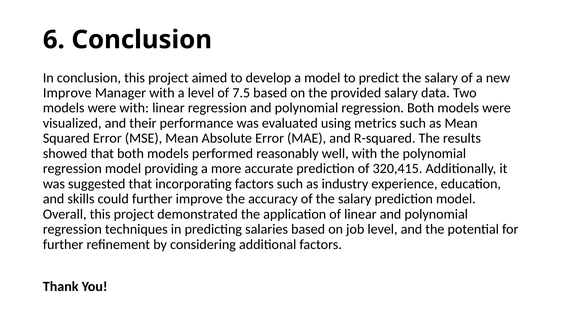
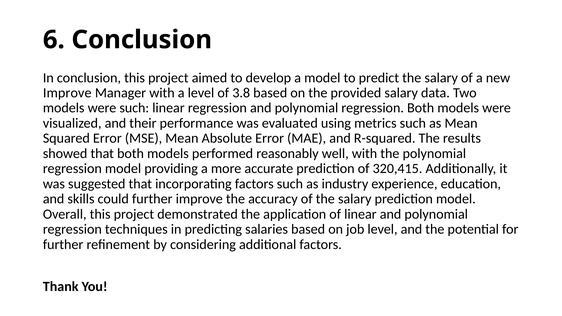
7.5: 7.5 -> 3.8 (241, 93)
were with: with -> such (134, 108)
